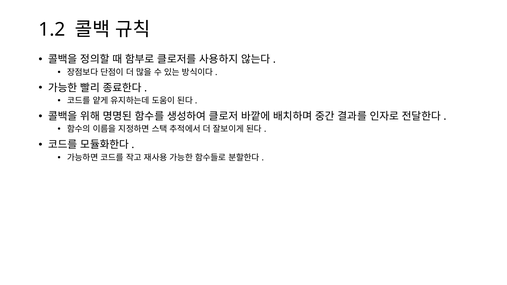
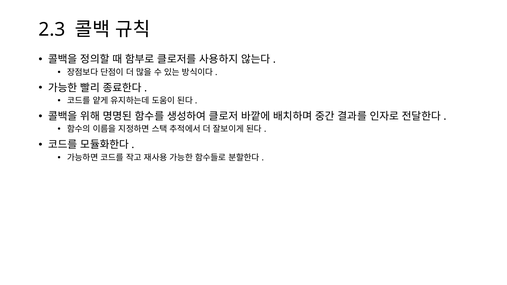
1.2: 1.2 -> 2.3 (52, 30)
